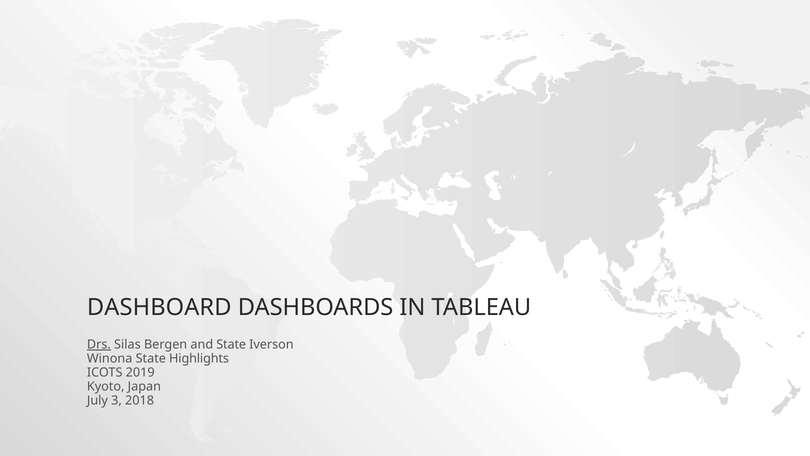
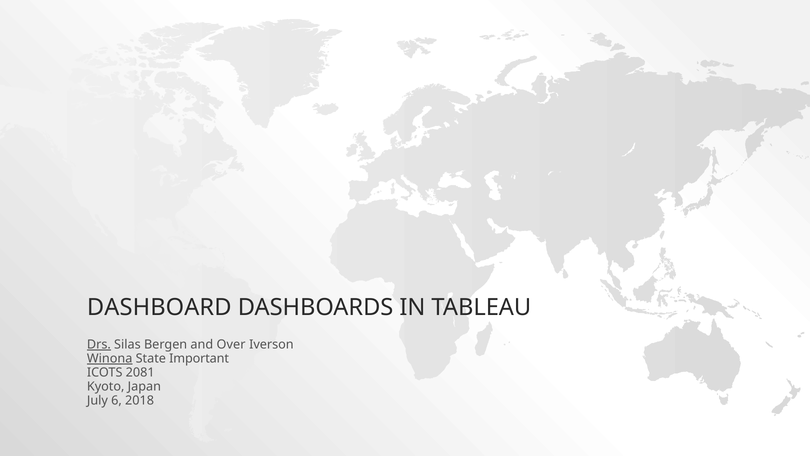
and State: State -> Over (231, 344)
Winona underline: none -> present (110, 358)
Highlights: Highlights -> Important (199, 358)
2019: 2019 -> 2081 (140, 372)
3: 3 -> 6 (116, 400)
